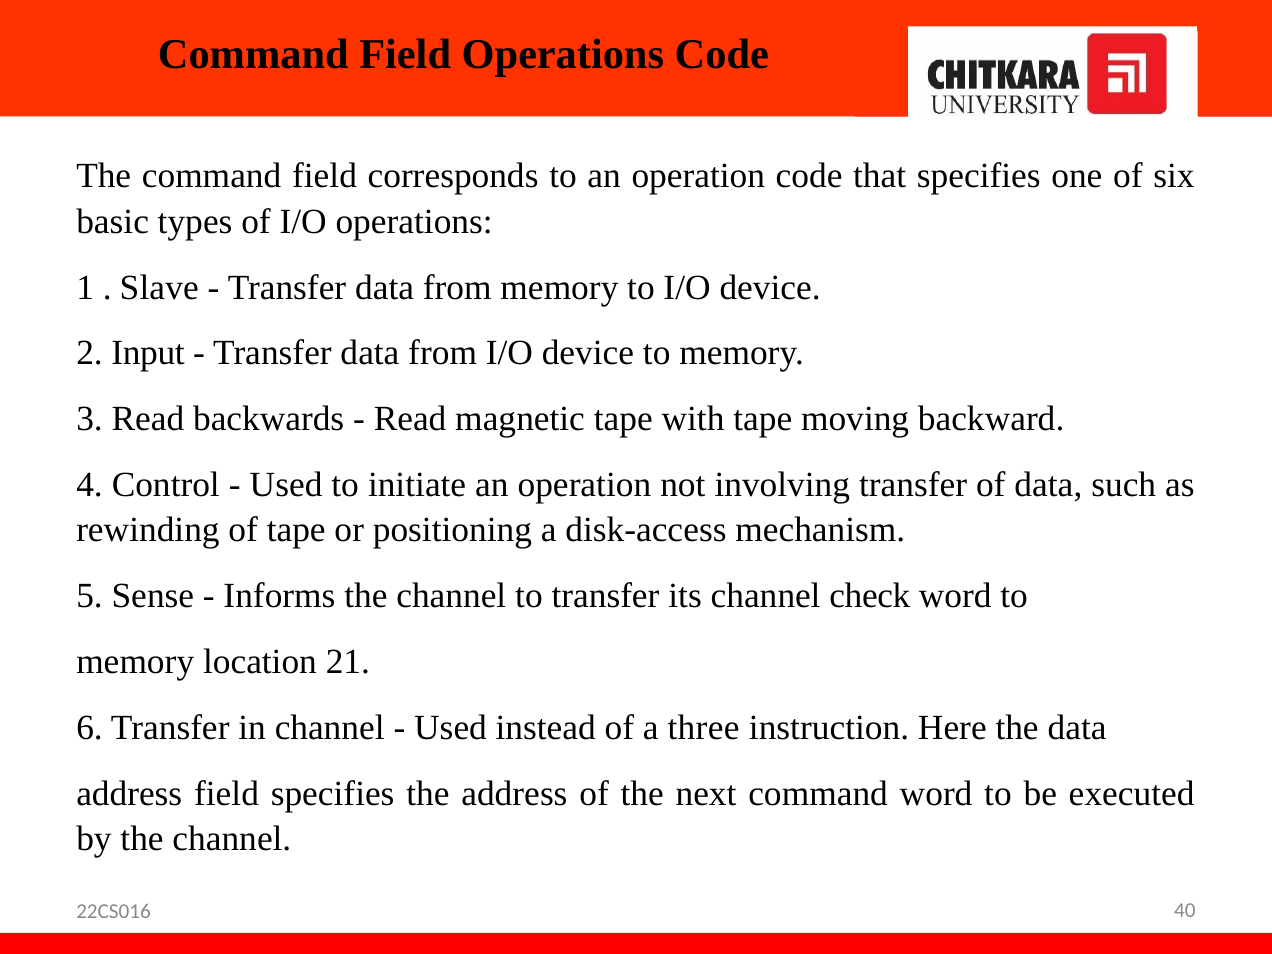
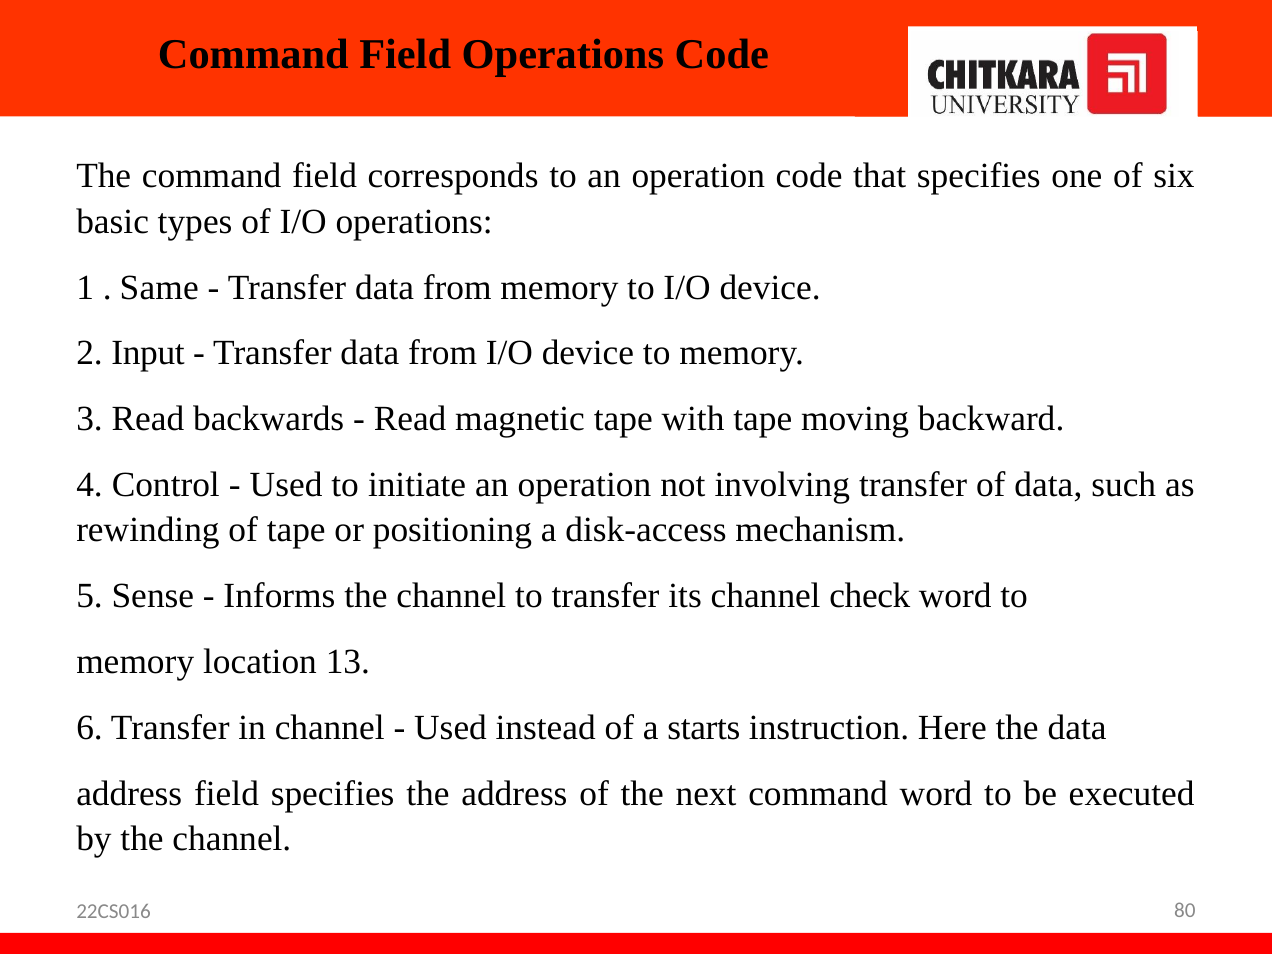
Slave: Slave -> Same (159, 287)
21: 21 -> 13 (348, 662)
three: three -> starts (704, 728)
40: 40 -> 80 (1185, 911)
